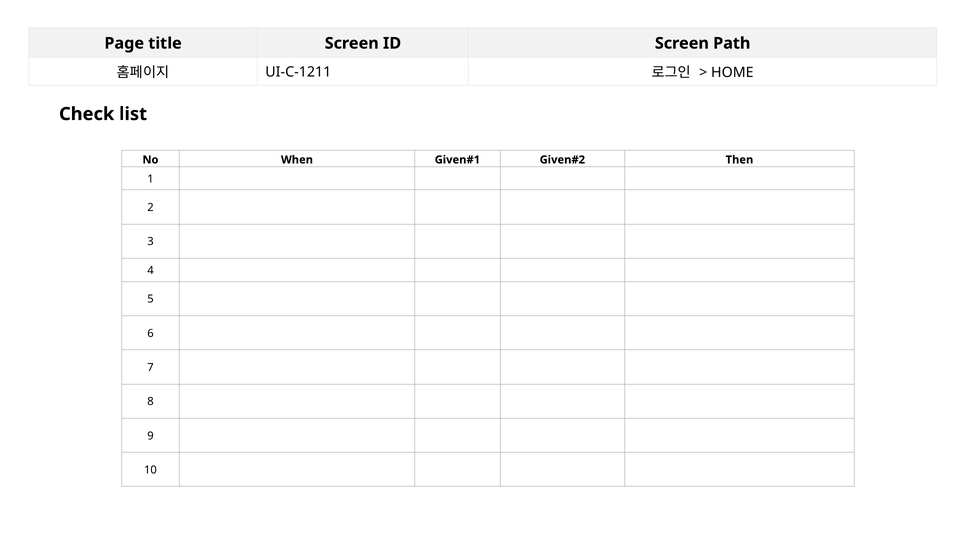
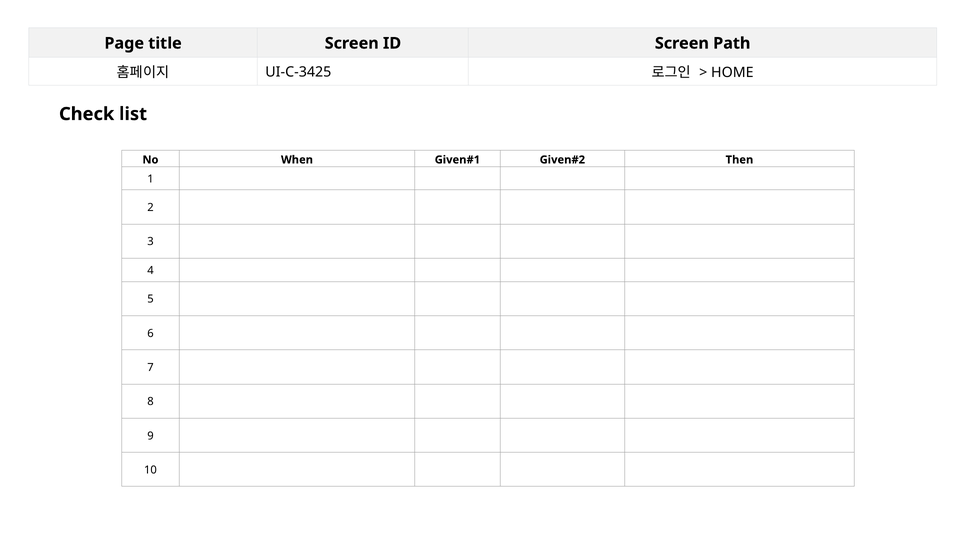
UI-C-1211: UI-C-1211 -> UI-C-3425 (298, 72)
